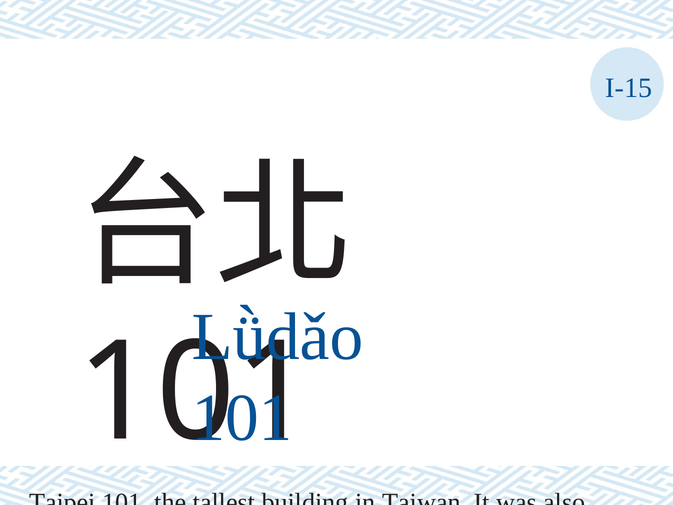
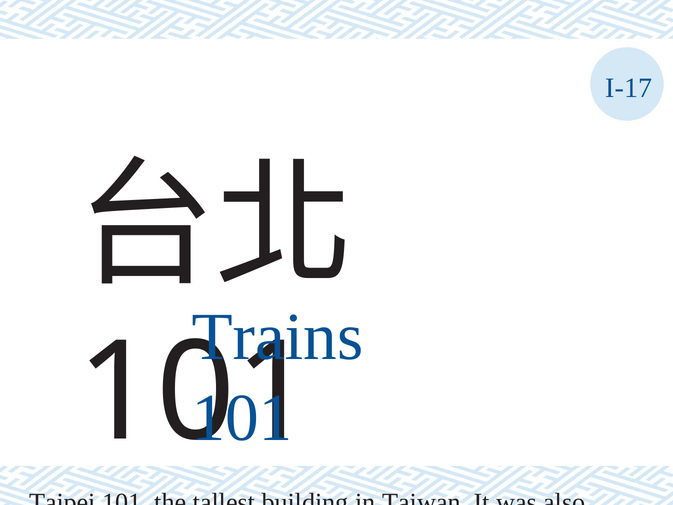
I-15: I-15 -> I-17 (629, 88)
Lǜdǎo: Lǜdǎo -> Trains (277, 337)
